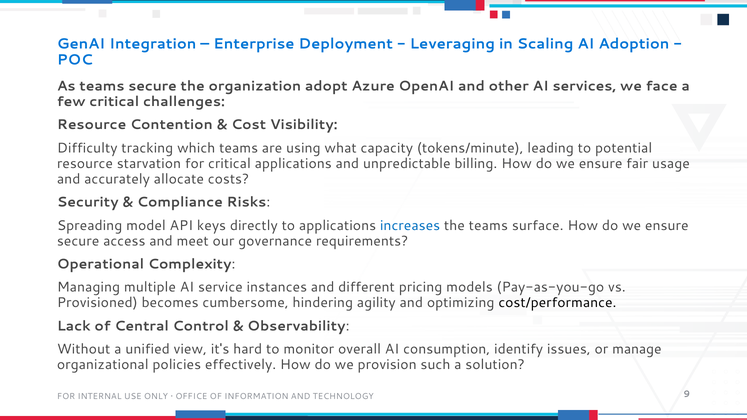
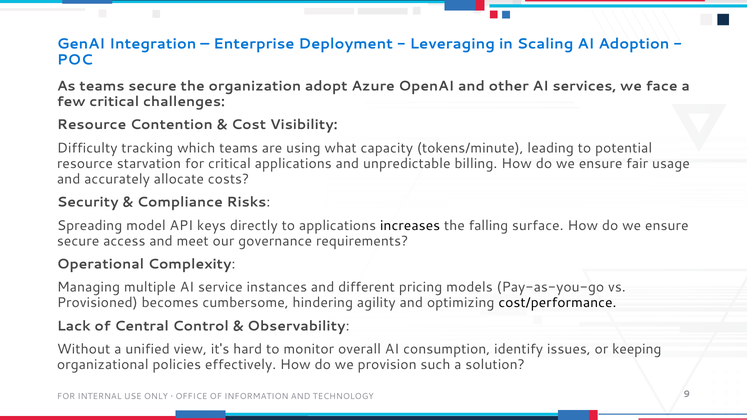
increases colour: blue -> black (410, 226)
the teams: teams -> falling (488, 226)
manage: manage -> keeping (637, 349)
